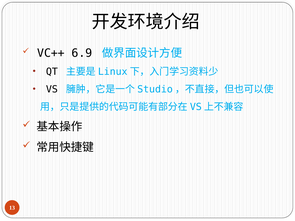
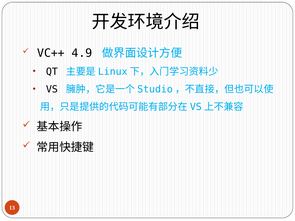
6.9: 6.9 -> 4.9 (82, 53)
